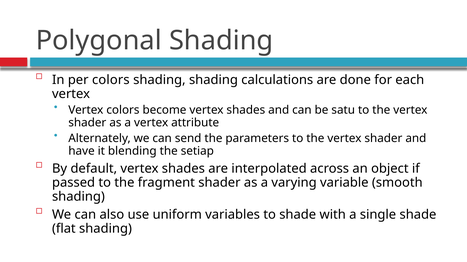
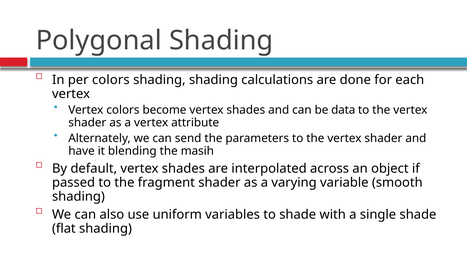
satu: satu -> data (343, 110)
setiap: setiap -> masih (197, 151)
